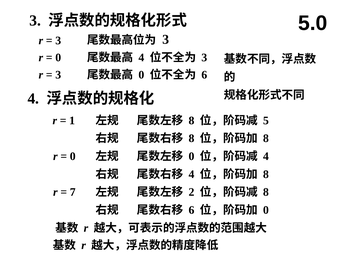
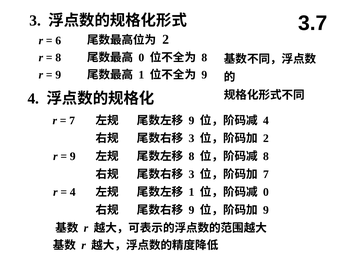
5.0: 5.0 -> 3.7 (313, 23)
3: 3 -> 6 (58, 41)
3: 3 -> 2 (166, 40)
0: 0 -> 8 (58, 58)
4: 4 -> 0 (141, 58)
3: 3 -> 8 (204, 58)
3: 3 -> 9 (58, 75)
0: 0 -> 1 (141, 75)
6: 6 -> 9 (204, 75)
1: 1 -> 7 (72, 121)
8: 8 -> 9 (191, 121)
5: 5 -> 4 (266, 121)
8: 8 -> 3 (191, 139)
8: 8 -> 2 (266, 139)
0: 0 -> 9 (73, 157)
0: 0 -> 8 (191, 157)
4: 4 -> 8 (266, 157)
4: 4 -> 3 (191, 175)
8: 8 -> 7 (266, 175)
7: 7 -> 4 (73, 193)
2: 2 -> 1 (191, 193)
8: 8 -> 0 (266, 193)
6: 6 -> 9 (191, 211)
0: 0 -> 9 (266, 211)
